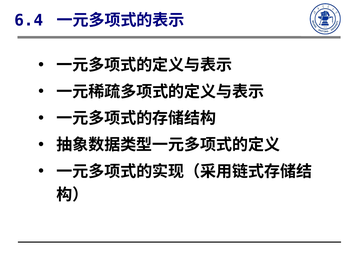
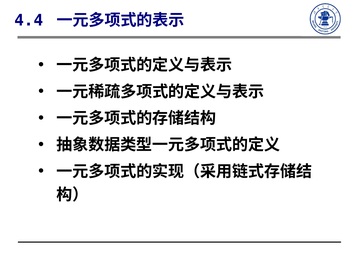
6.4: 6.4 -> 4.4 (29, 20)
